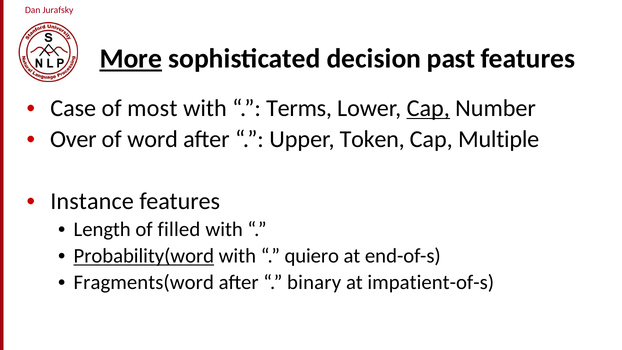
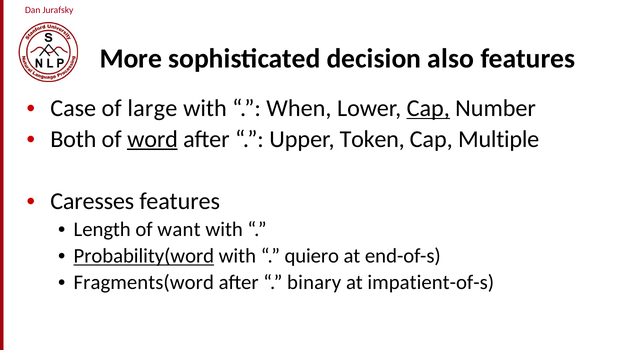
More underline: present -> none (131, 59)
past: past -> also (451, 59)
most: most -> large (152, 108)
Terms: Terms -> When (299, 108)
Over: Over -> Both (73, 139)
word underline: none -> present (153, 139)
Instance: Instance -> Caresses (92, 201)
filled: filled -> want (179, 229)
